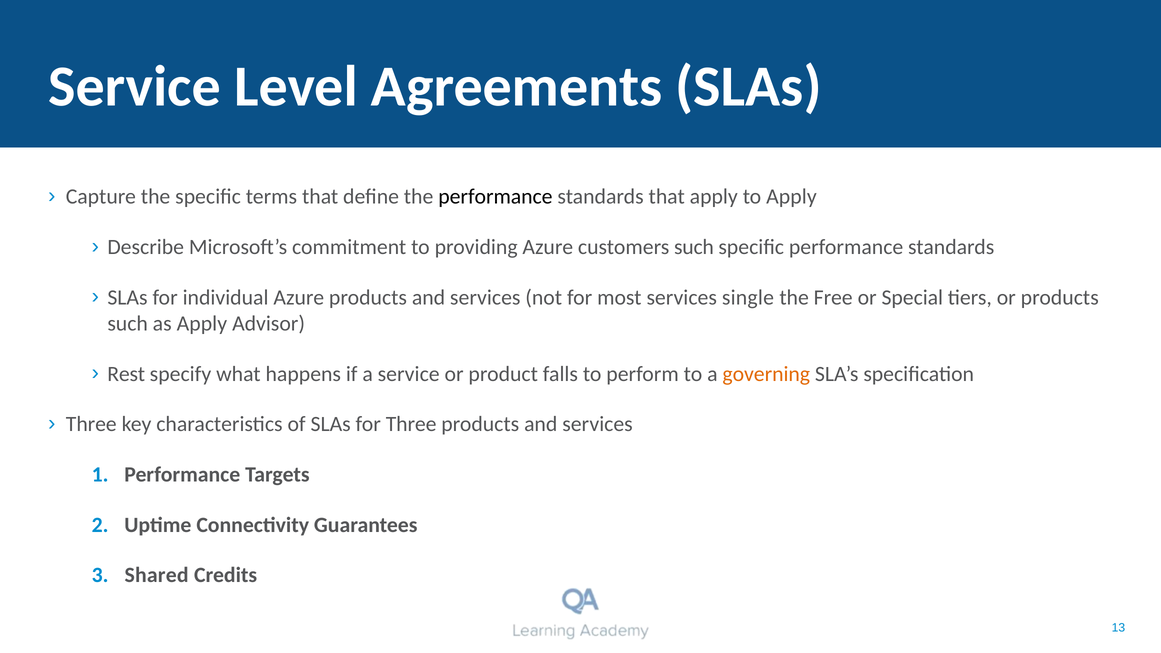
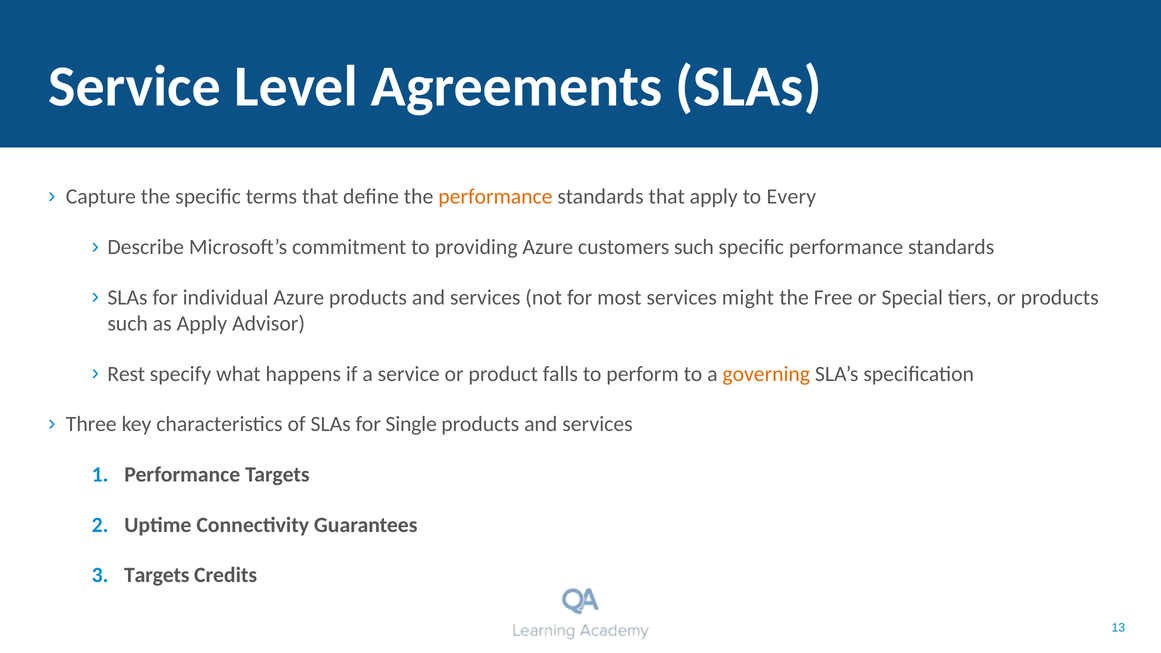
performance colour: black -> orange (495, 197)
to Apply: Apply -> Every (791, 197)
single: single -> might (748, 297)
for Three: Three -> Single (411, 424)
Shared: Shared -> Targets (157, 575)
